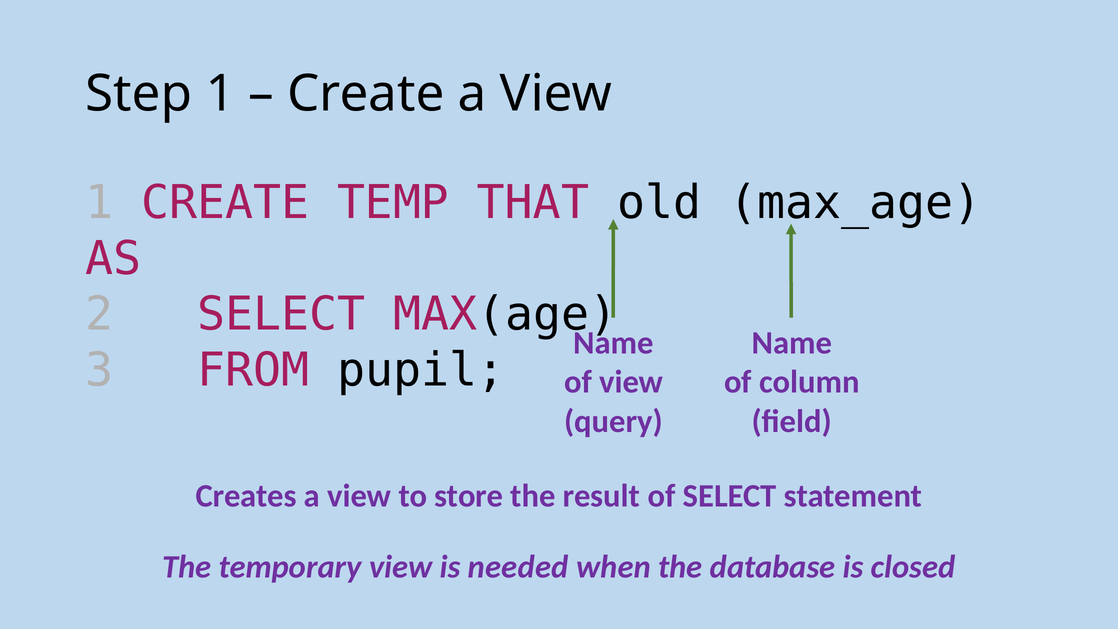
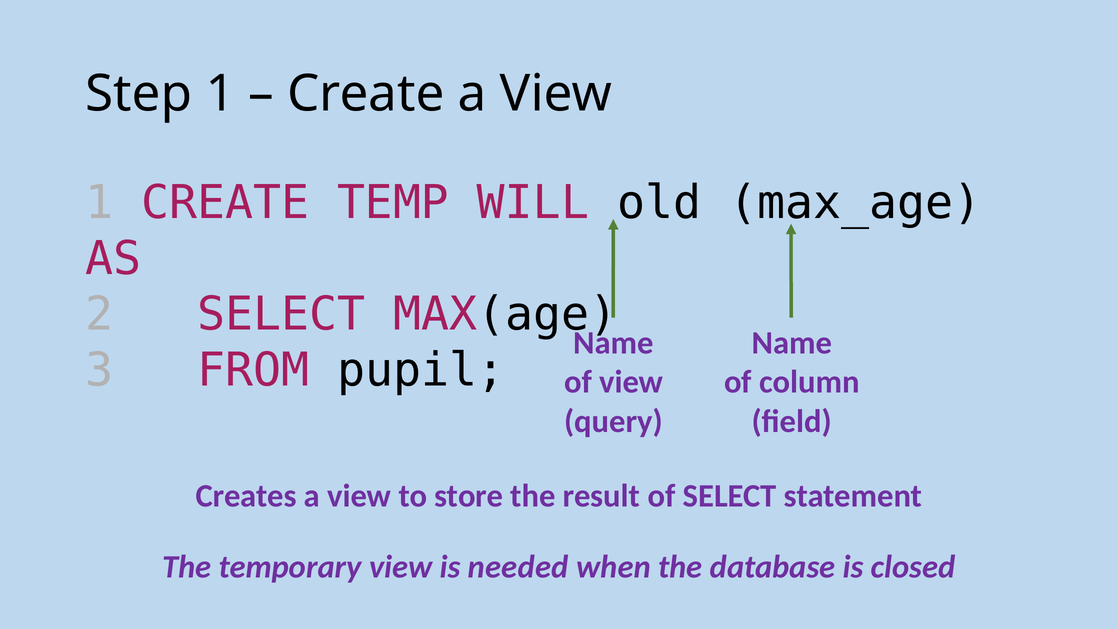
THAT: THAT -> WILL (533, 203)
